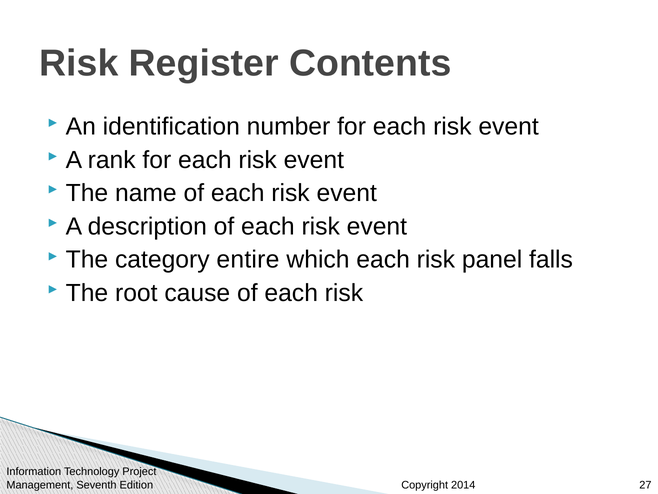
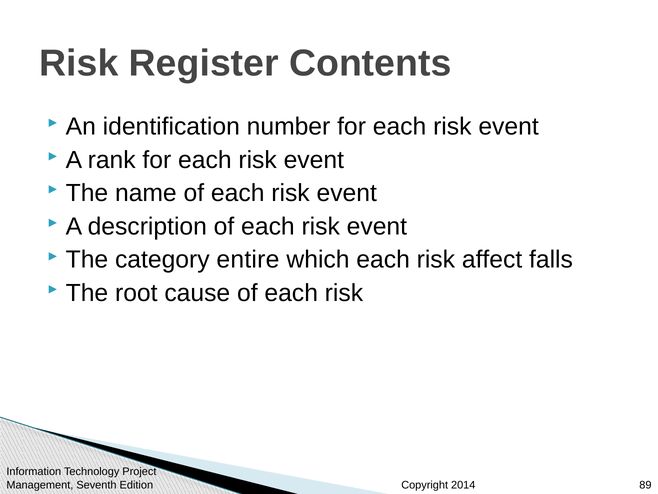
panel: panel -> affect (492, 260)
27: 27 -> 89 (645, 484)
